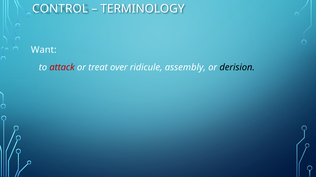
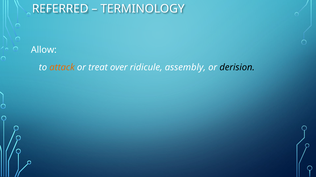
CONTROL: CONTROL -> REFERRED (60, 9)
Want: Want -> Allow (44, 50)
attack colour: red -> orange (62, 68)
